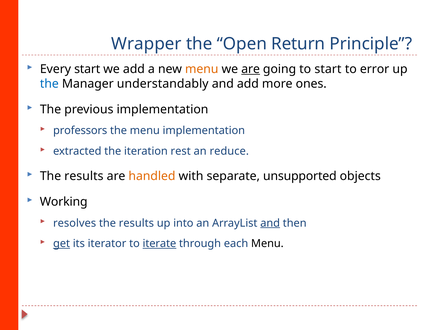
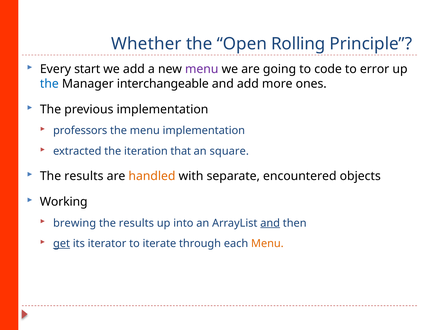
Wrapper: Wrapper -> Whether (146, 44)
Return: Return -> Rolling (298, 44)
menu colour: orange -> purple (202, 69)
are underline: present -> none (251, 69)
to start: start -> code (328, 69)
understandably: understandably -> interchangeable (163, 84)
rest: rest -> that (181, 151)
reduce: reduce -> square (229, 151)
unsupported: unsupported -> encountered (300, 176)
resolves: resolves -> brewing (75, 223)
iterate underline: present -> none (159, 243)
Menu colour: black -> orange (267, 243)
